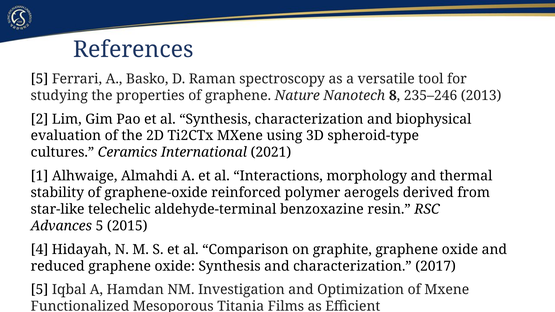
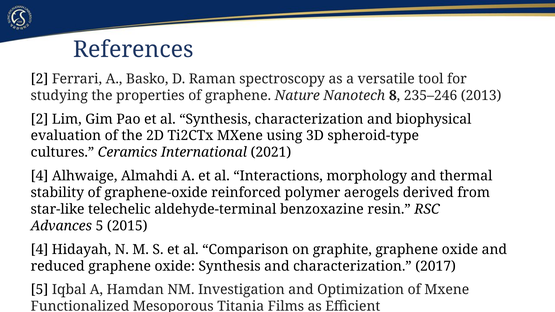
5: 5 -> 2 (40, 79)
1: 1 -> 4 (40, 176)
